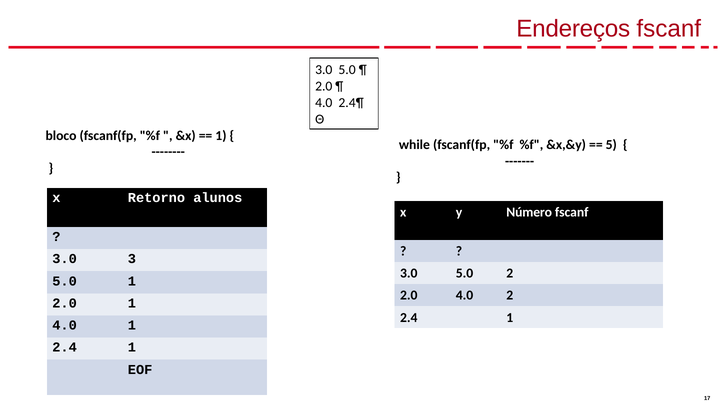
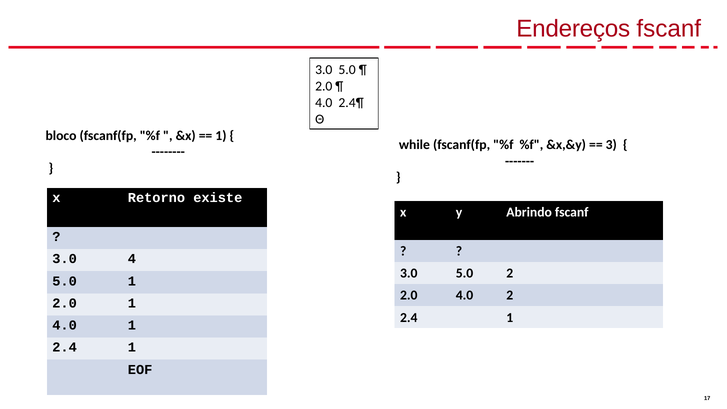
5: 5 -> 3 (611, 145)
alunos: alunos -> existe (218, 198)
Número: Número -> Abrindo (529, 212)
3: 3 -> 4 (132, 259)
